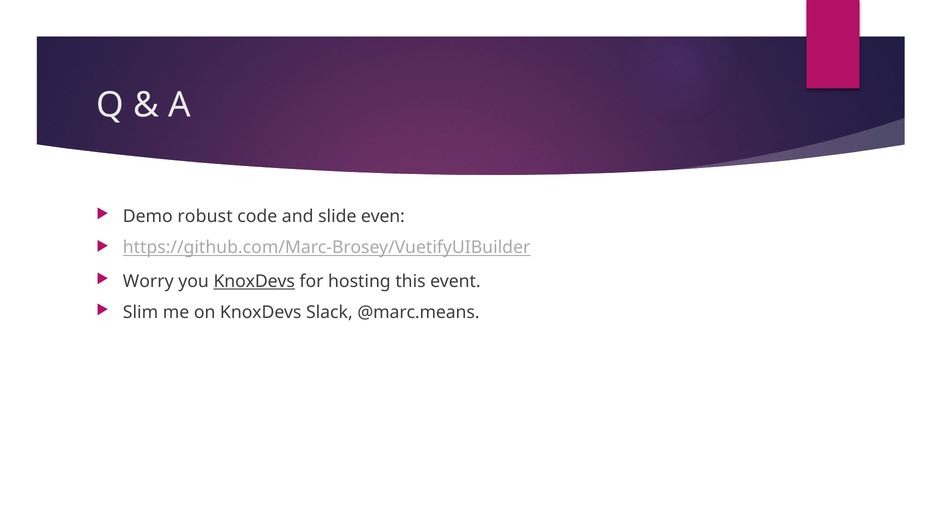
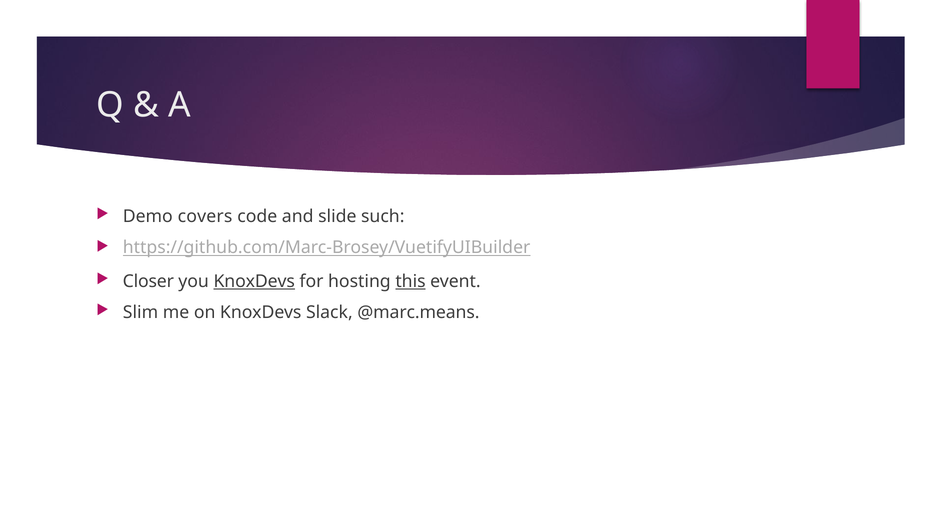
robust: robust -> covers (205, 217)
even: even -> such (383, 217)
Worry: Worry -> Closer (148, 281)
this underline: none -> present (411, 281)
